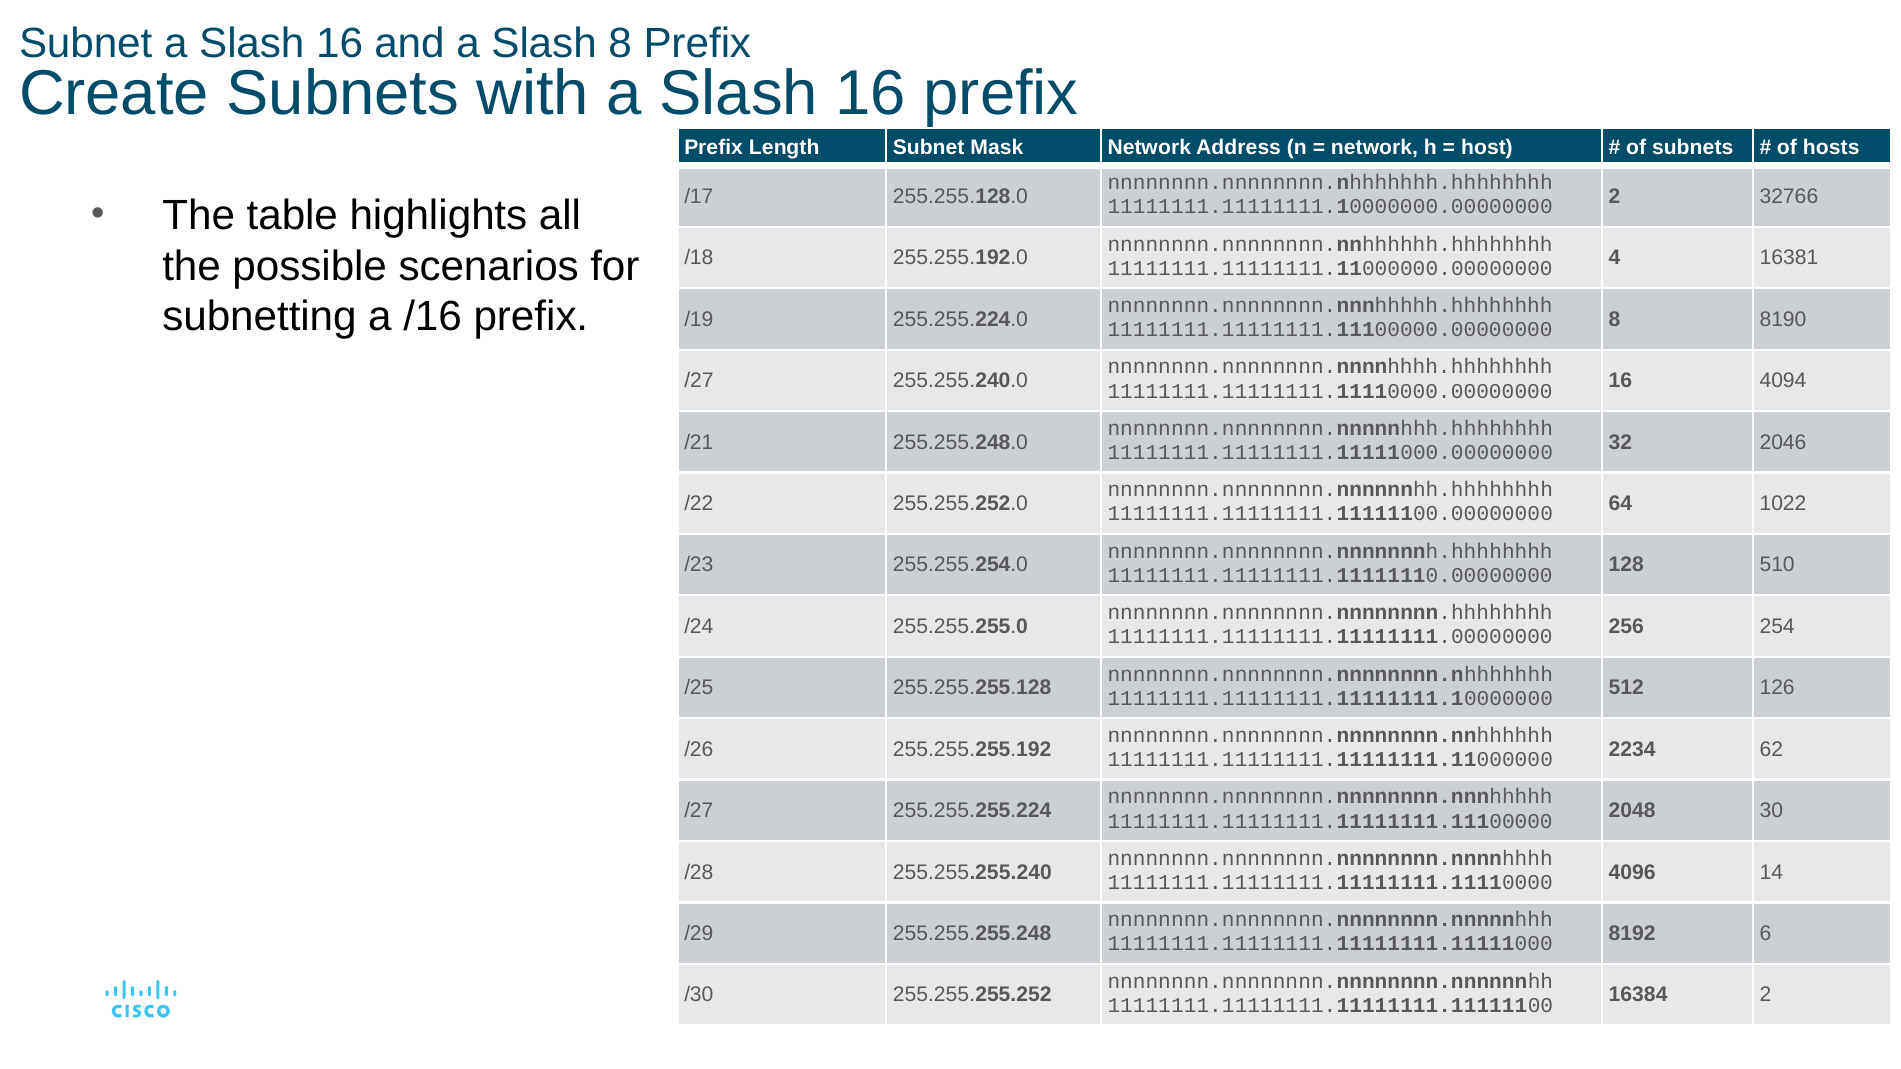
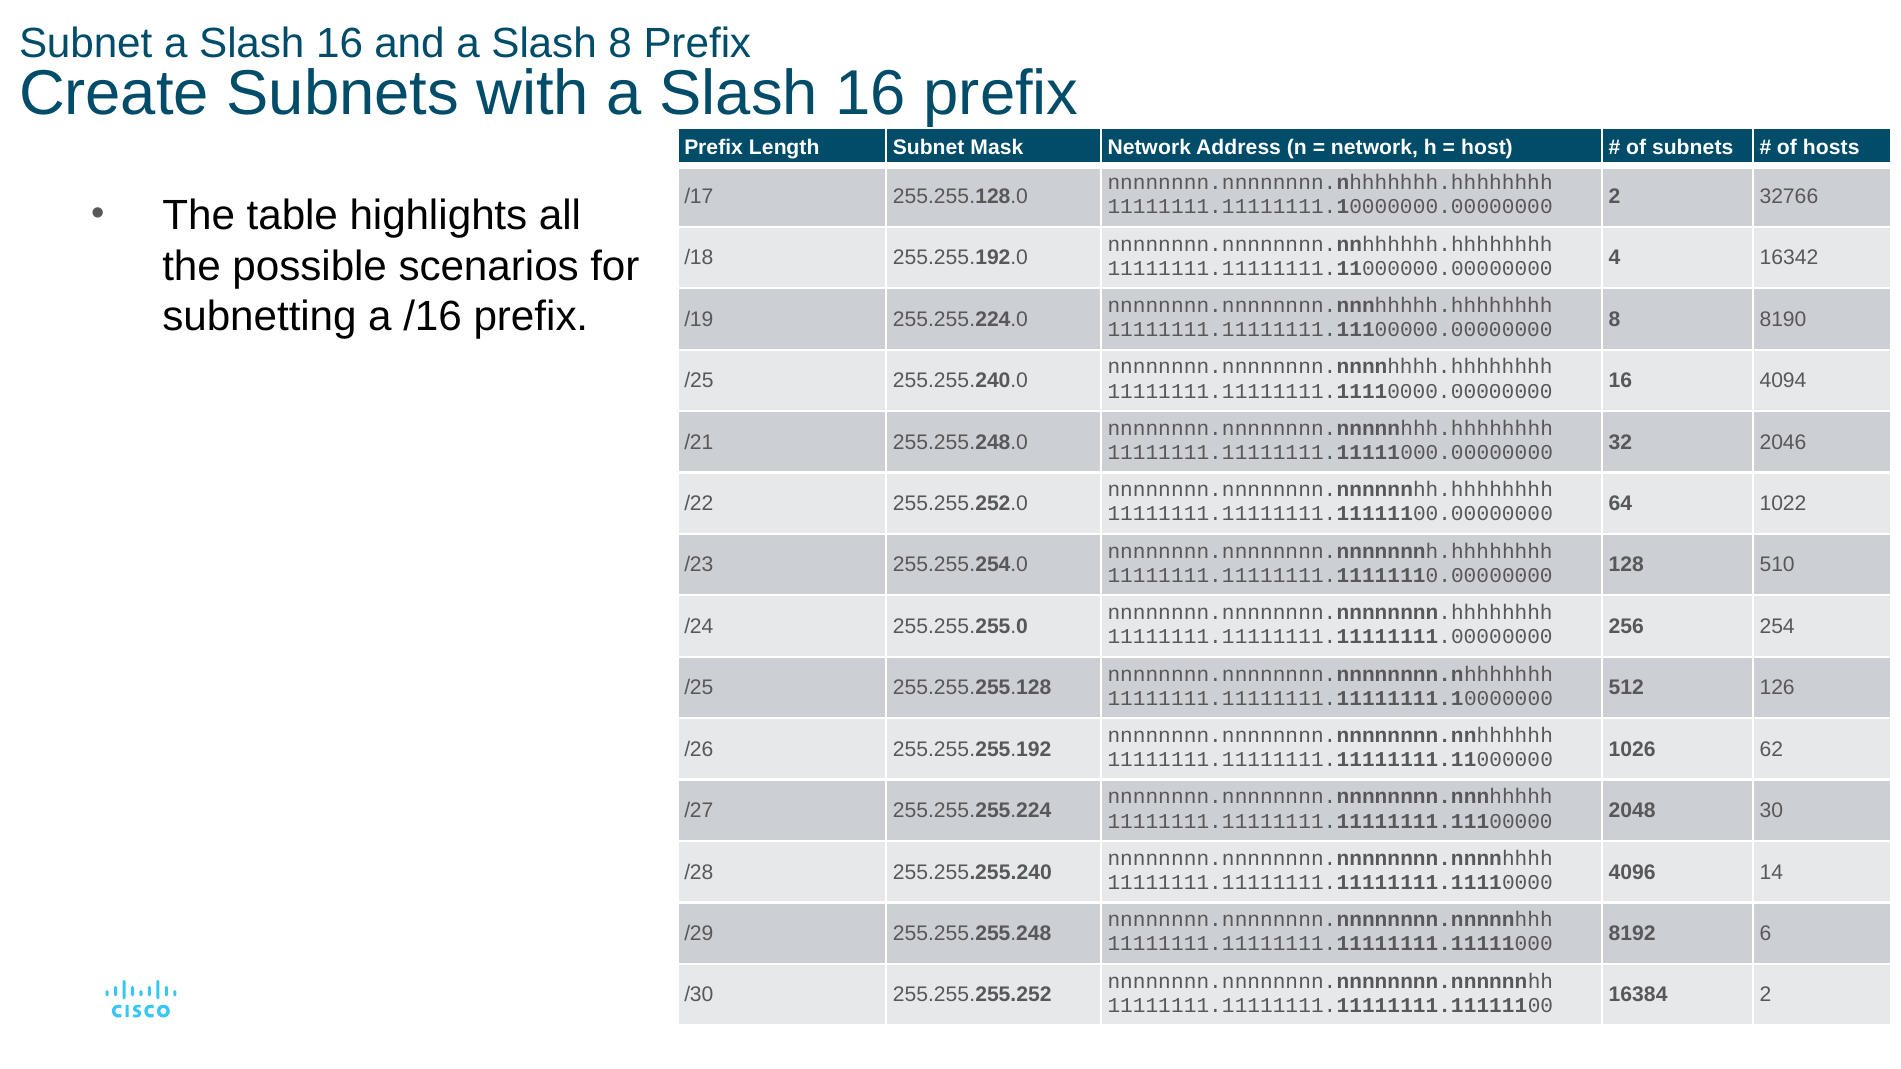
16381: 16381 -> 16342 (1789, 258)
/27: /27 -> /25 (699, 381)
2234: 2234 -> 1026 (1632, 750)
